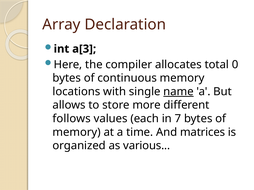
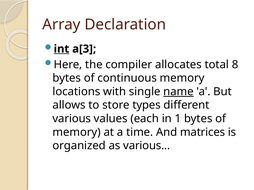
int underline: none -> present (61, 49)
0: 0 -> 8 (235, 65)
more: more -> types (147, 105)
follows: follows -> various (72, 119)
7: 7 -> 1 (178, 119)
